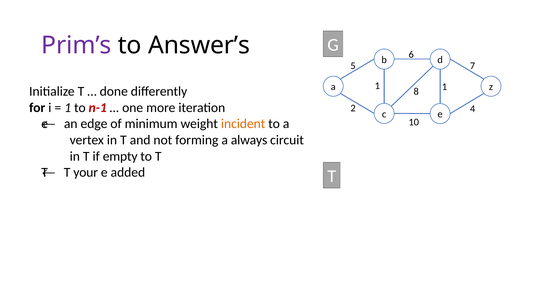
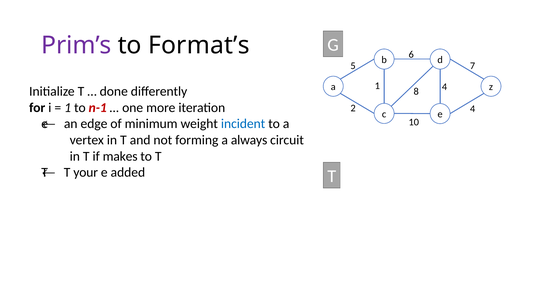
Answer’s: Answer’s -> Format’s (199, 45)
8 1: 1 -> 4 (444, 87)
incident colour: orange -> blue (243, 124)
empty: empty -> makes (120, 156)
